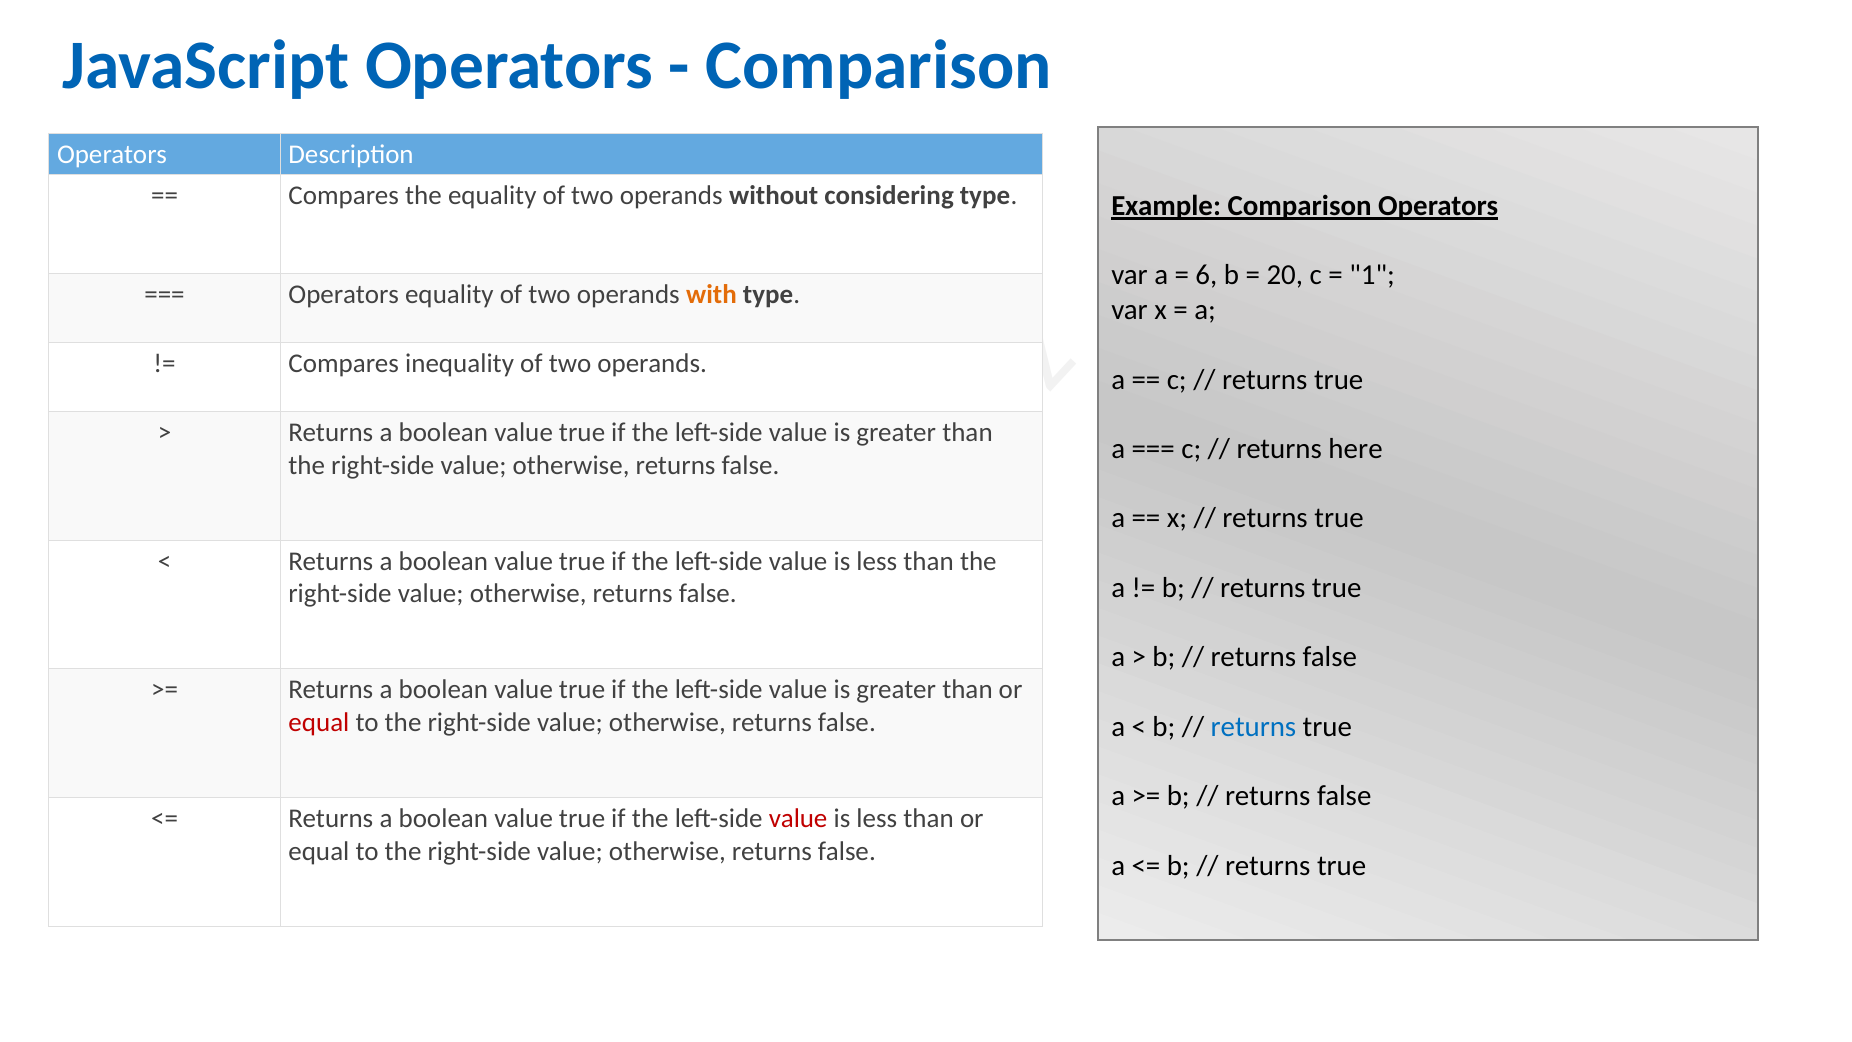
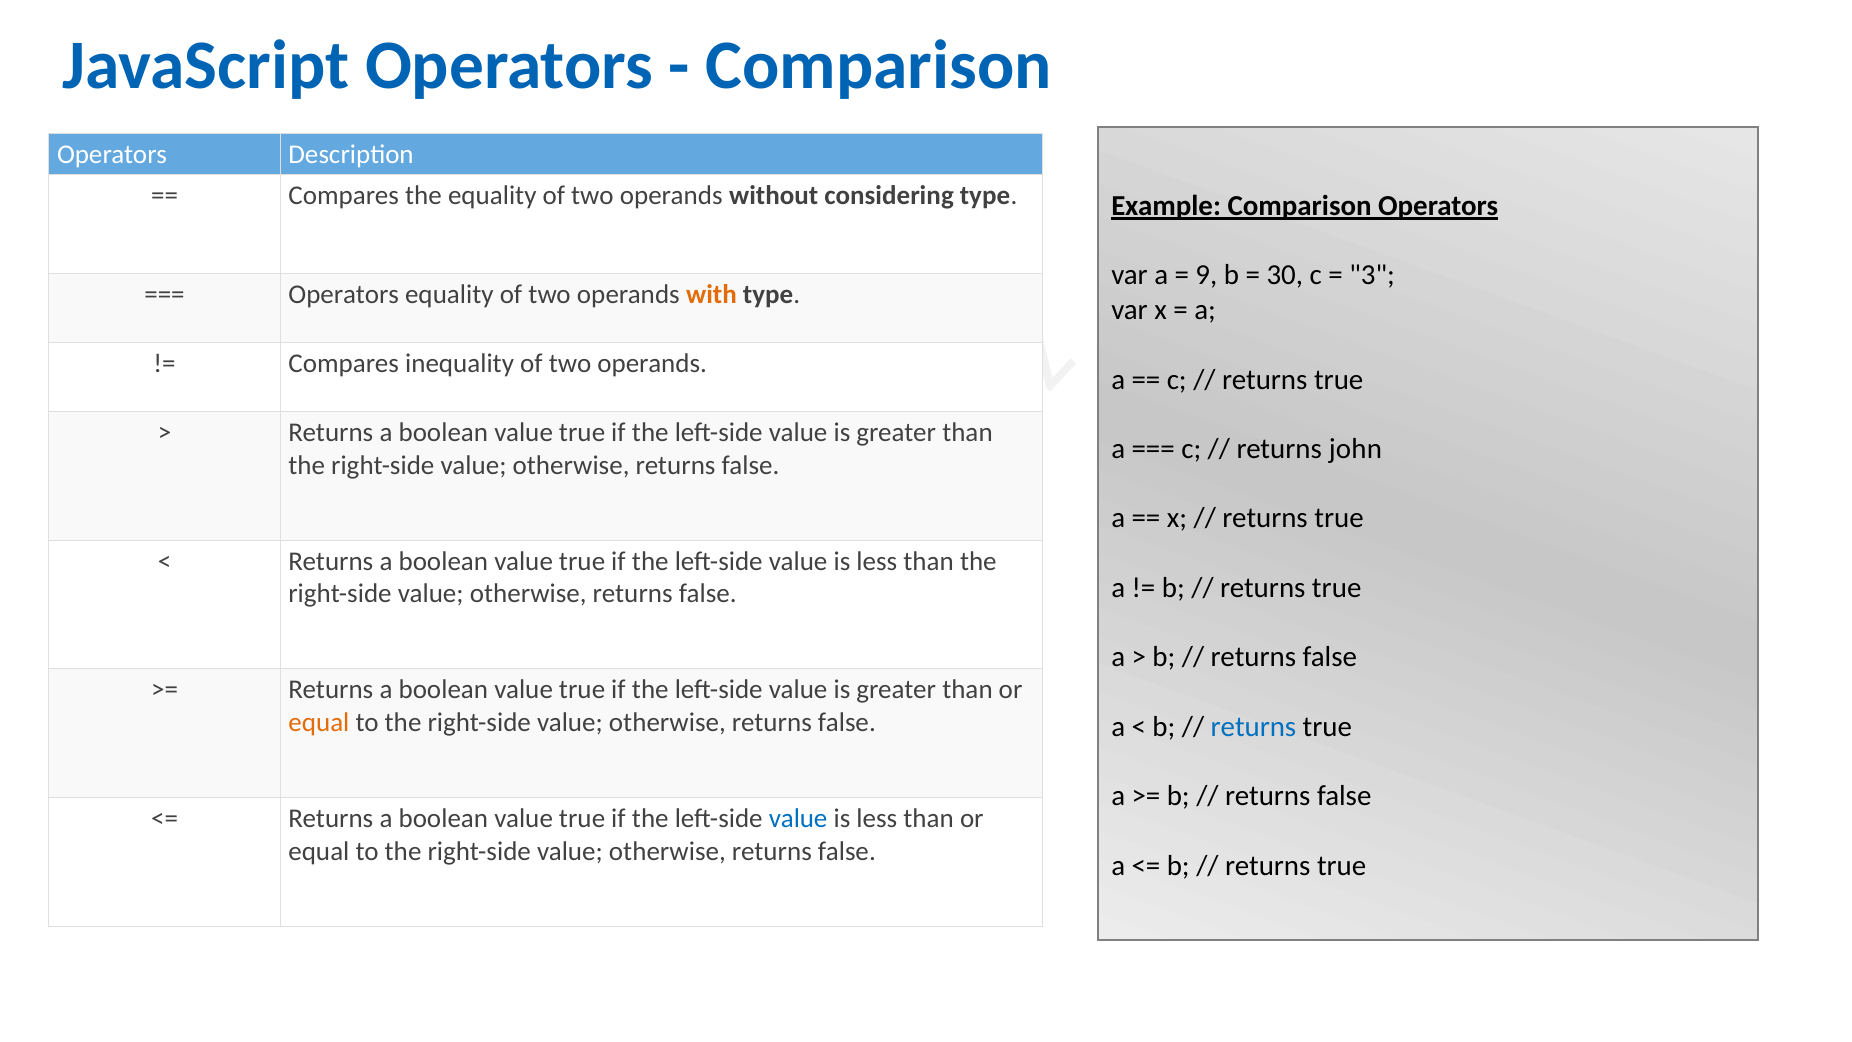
6: 6 -> 9 (1206, 275)
20: 20 -> 30 (1285, 275)
1: 1 -> 3 (1372, 275)
here: here -> john (1355, 449)
equal colour: red -> orange (319, 722)
value colour: red -> blue (798, 818)
